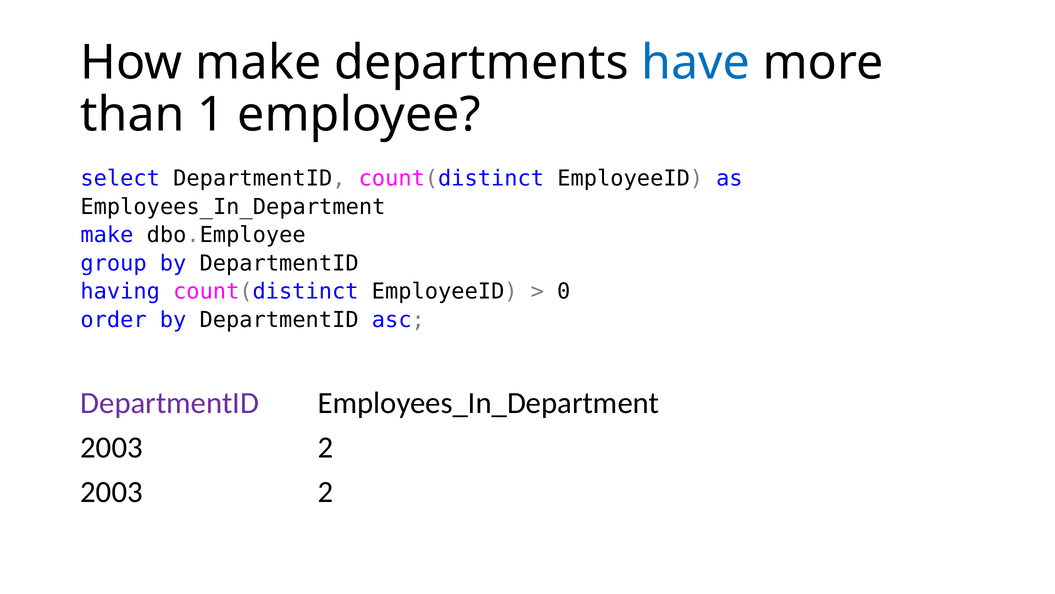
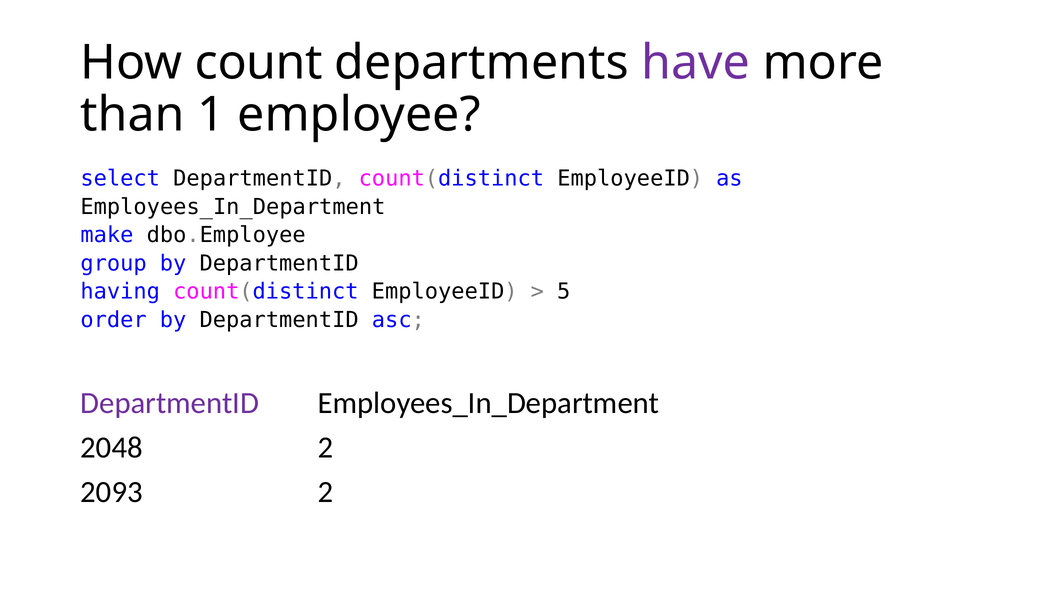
How make: make -> count (259, 63)
have colour: blue -> purple (696, 63)
0: 0 -> 5 (564, 291)
2003: 2003 -> 2048 (112, 447)
2003: 2003 -> 2093 (112, 491)
